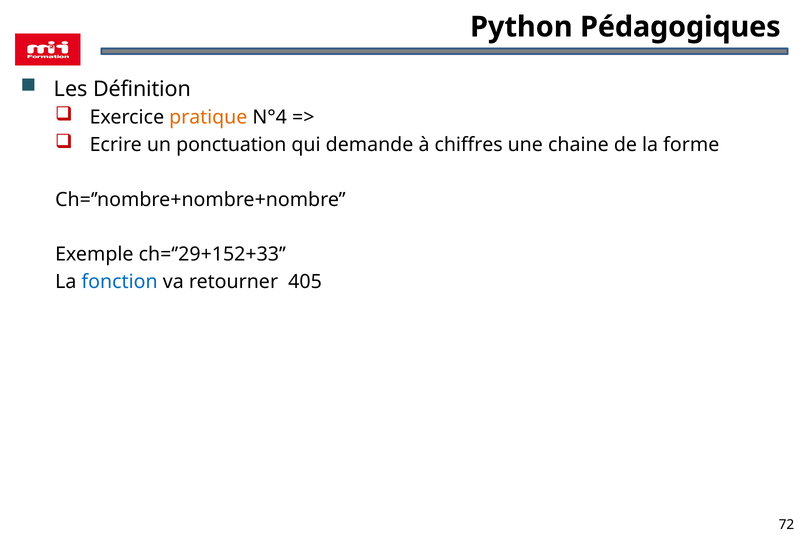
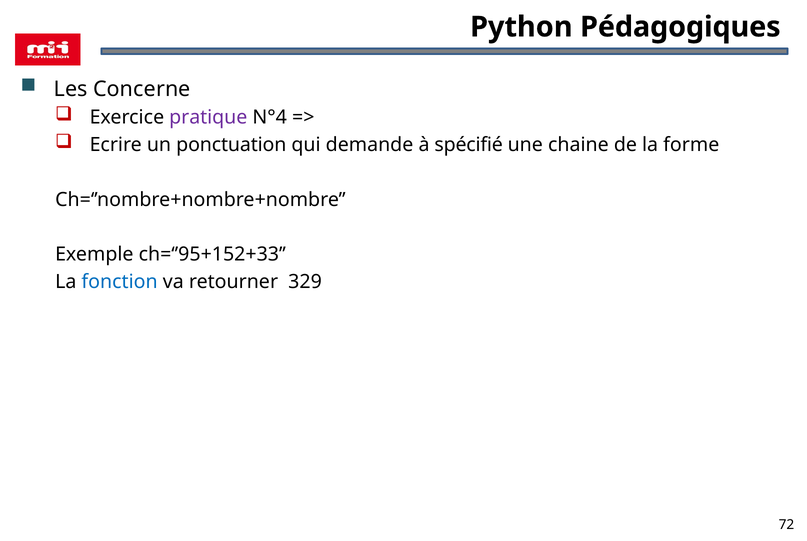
Définition: Définition -> Concerne (142, 89)
pratique colour: orange -> purple (208, 117)
chiffres: chiffres -> spécifié (469, 145)
ch=‘’29+152+33: ch=‘’29+152+33 -> ch=‘’95+152+33 (212, 254)
405: 405 -> 329 (305, 282)
